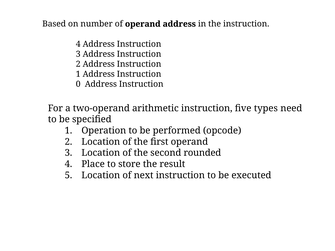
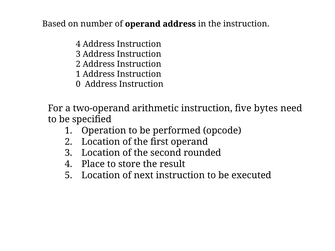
types: types -> bytes (266, 108)
